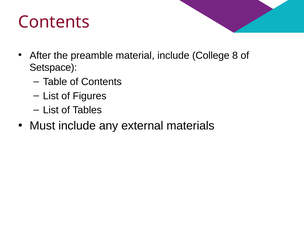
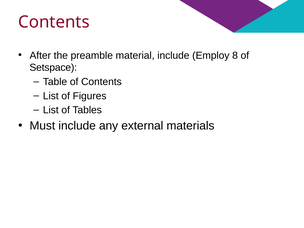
College: College -> Employ (211, 55)
